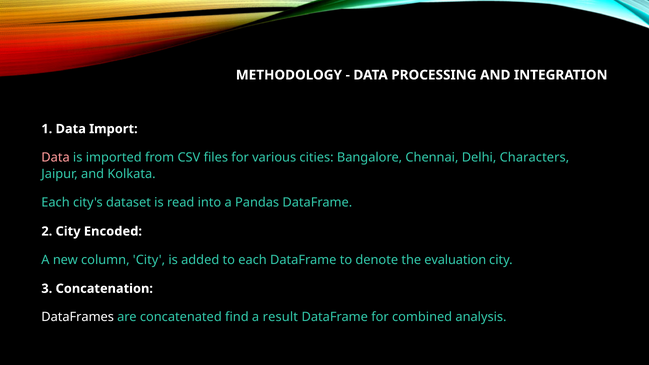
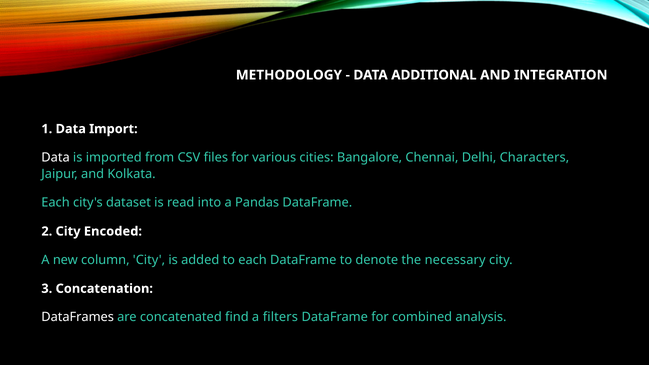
PROCESSING: PROCESSING -> ADDITIONAL (434, 75)
Data colour: pink -> white (56, 158)
evaluation: evaluation -> necessary (455, 260)
result: result -> filters (280, 317)
